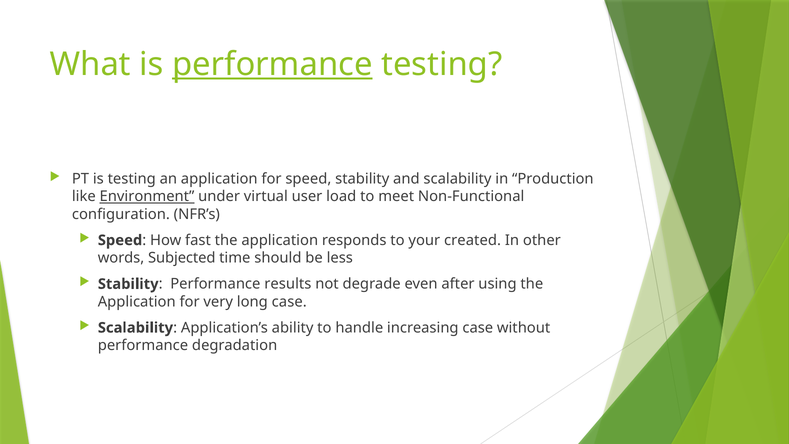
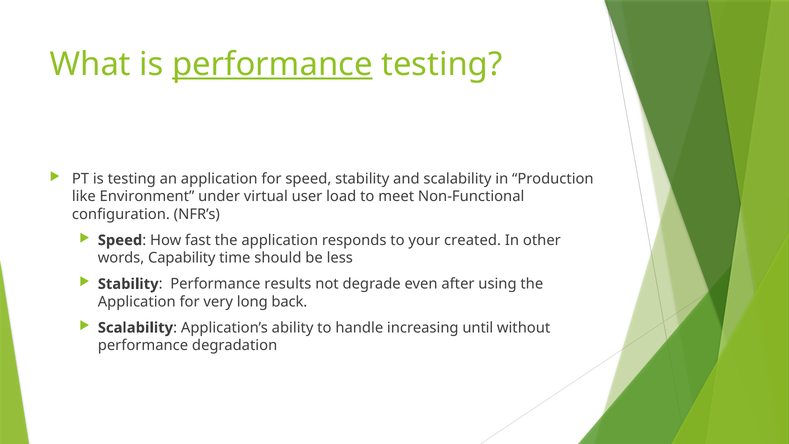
Environment underline: present -> none (147, 196)
Subjected: Subjected -> Capability (182, 258)
long case: case -> back (289, 302)
increasing case: case -> until (478, 328)
